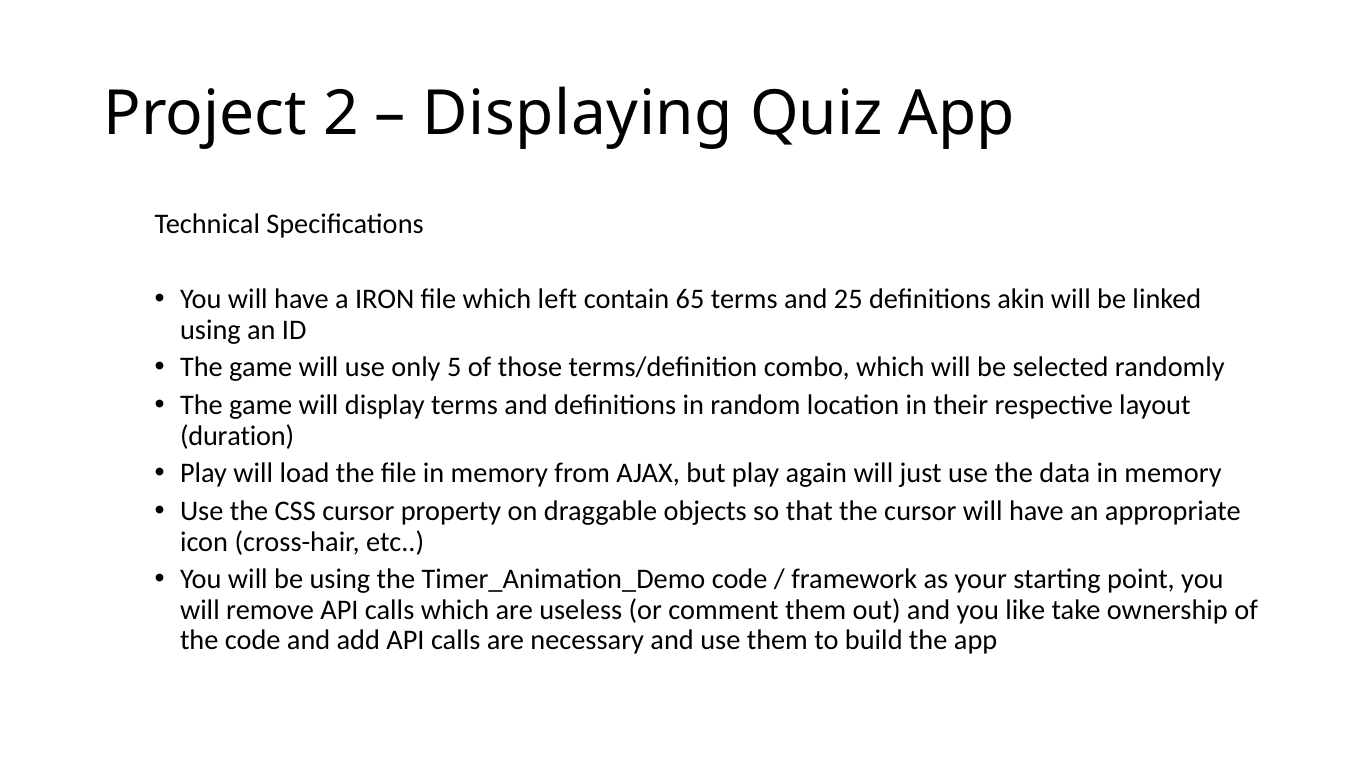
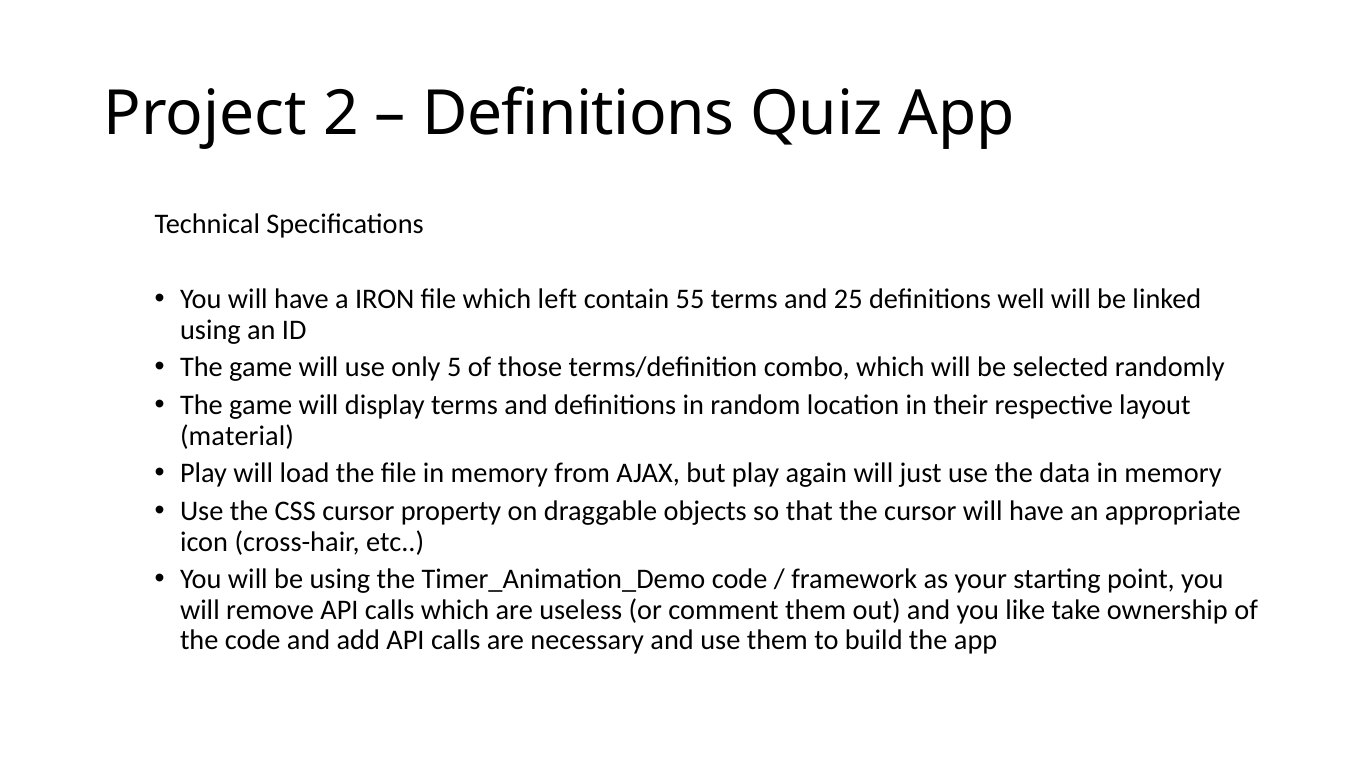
Displaying: Displaying -> Definitions (578, 114)
65: 65 -> 55 (690, 299)
akin: akin -> well (1021, 299)
duration: duration -> material (237, 435)
